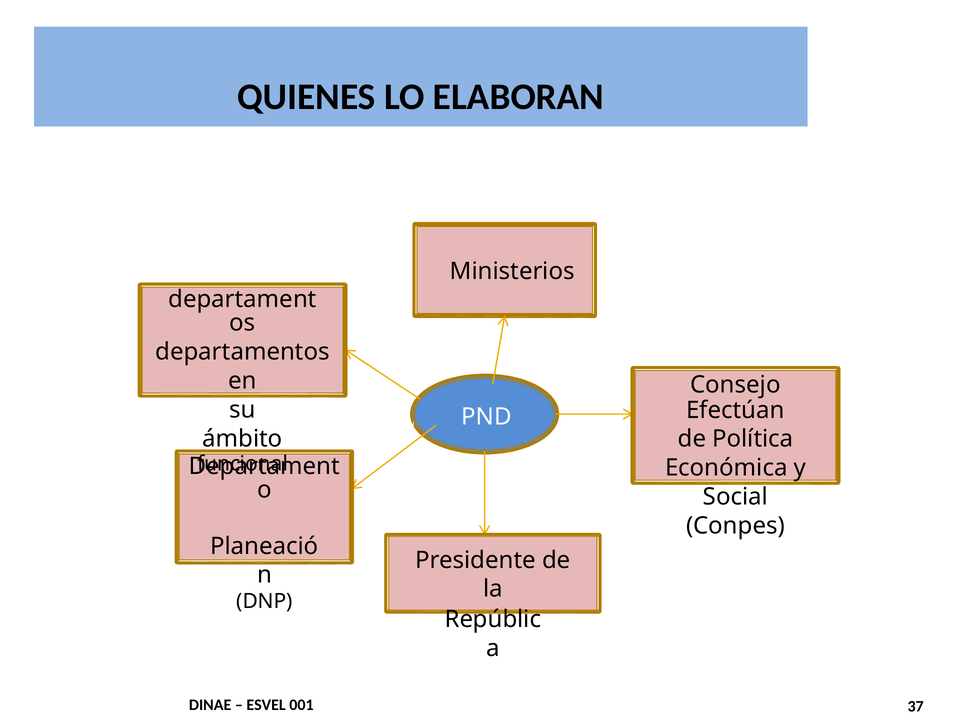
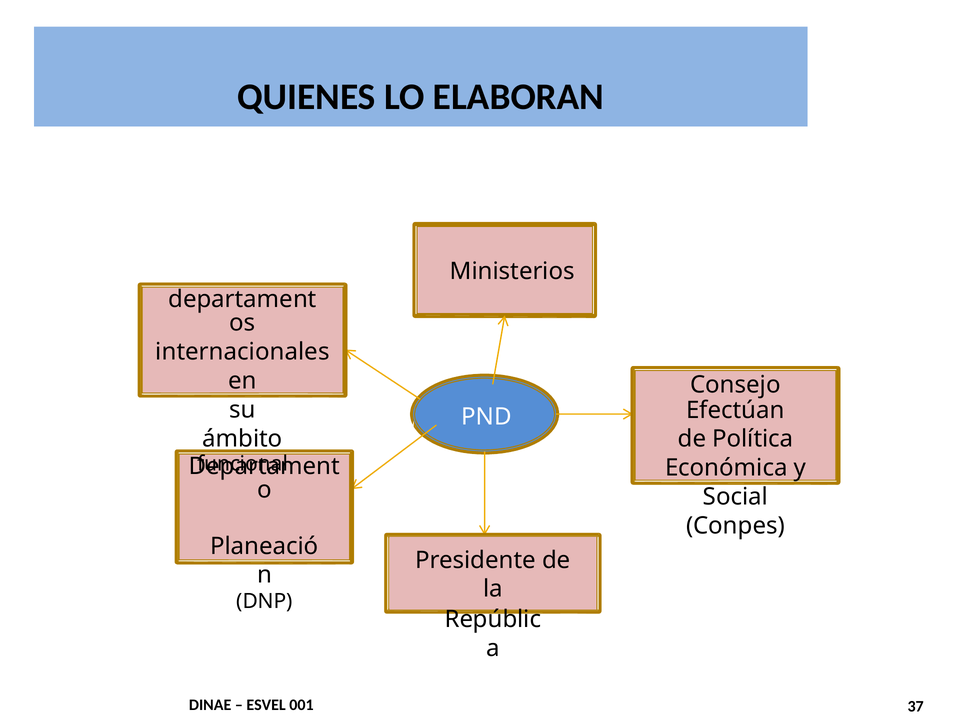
departamentos: departamentos -> internacionales (242, 352)
